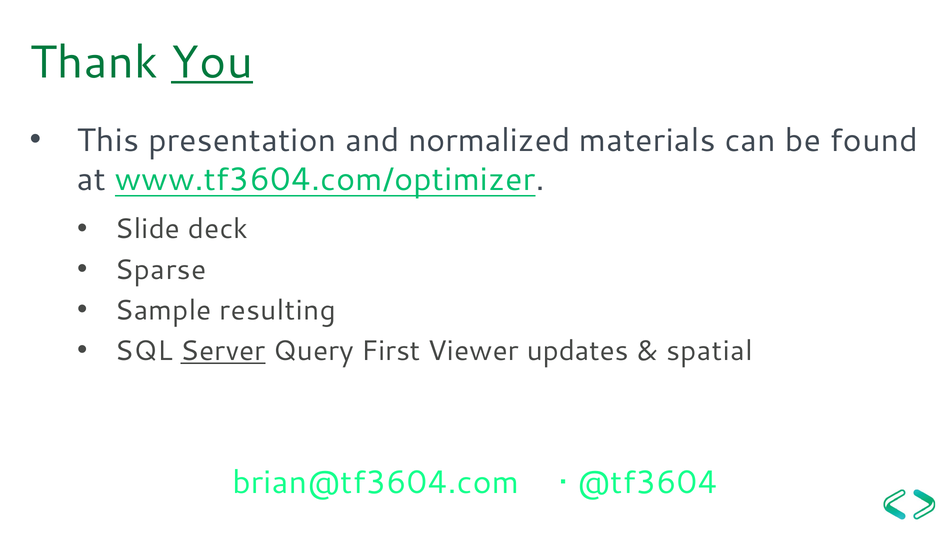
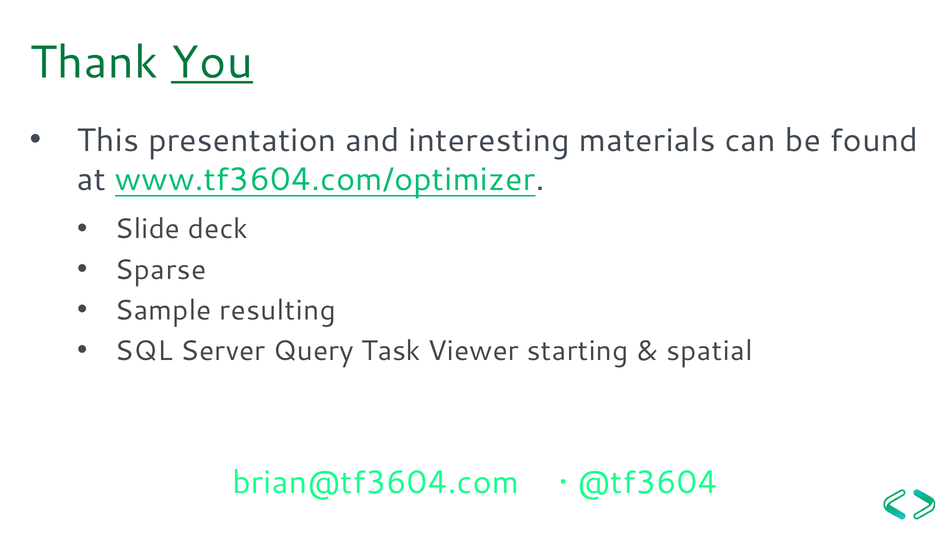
normalized: normalized -> interesting (489, 140)
Server underline: present -> none (223, 351)
First: First -> Task (391, 351)
updates: updates -> starting (578, 351)
